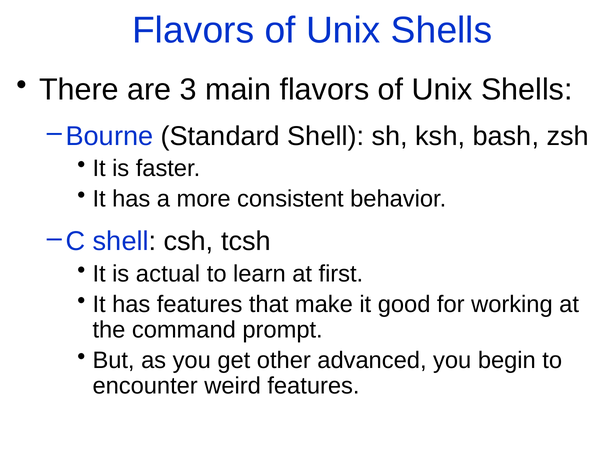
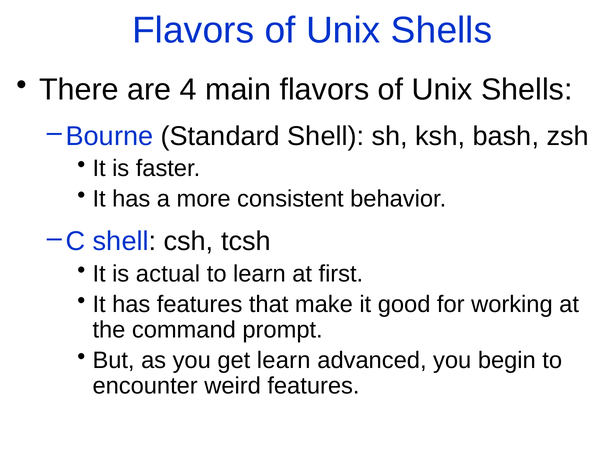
3: 3 -> 4 (188, 90)
get other: other -> learn (284, 360)
